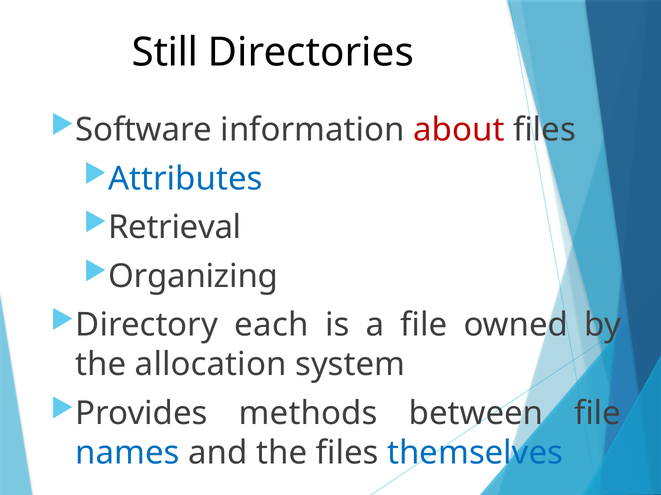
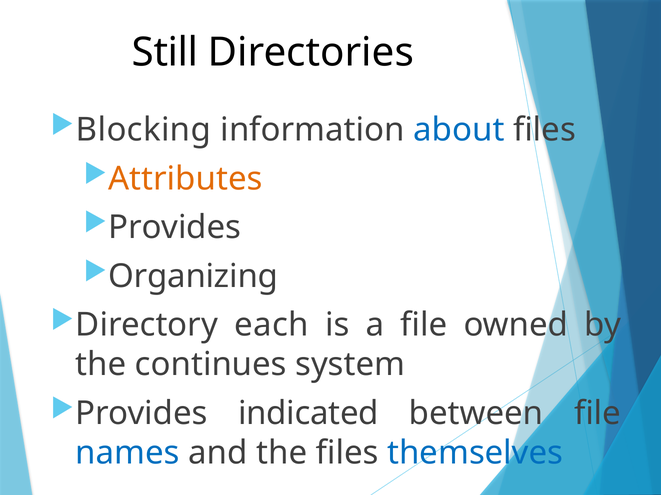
Software: Software -> Blocking (144, 130)
about colour: red -> blue (459, 130)
Attributes colour: blue -> orange (185, 179)
Retrieval: Retrieval -> Provides (175, 228)
allocation: allocation -> continues (211, 365)
methods: methods -> indicated (308, 414)
